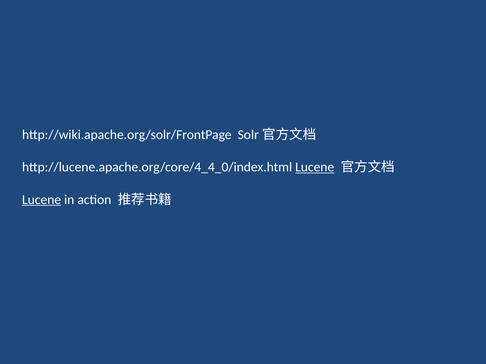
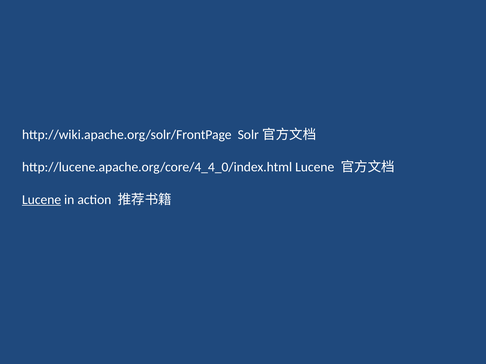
Lucene underline: present -> none (315, 167)
